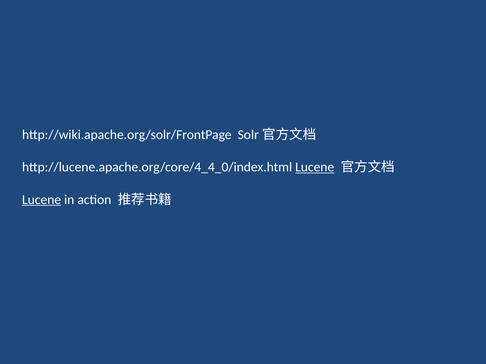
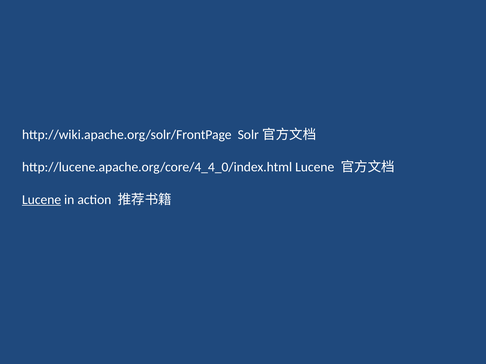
Lucene underline: present -> none (315, 167)
